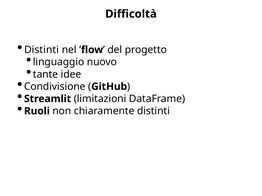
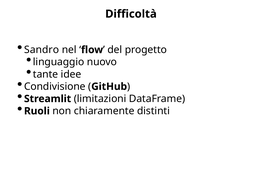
Distinti: Distinti -> Sandro (42, 50)
